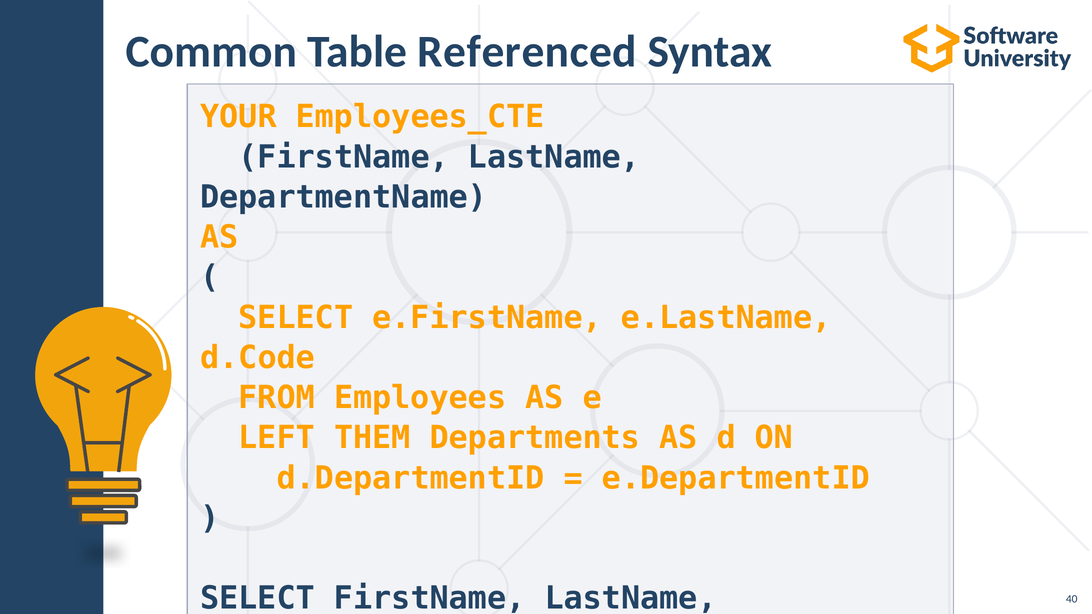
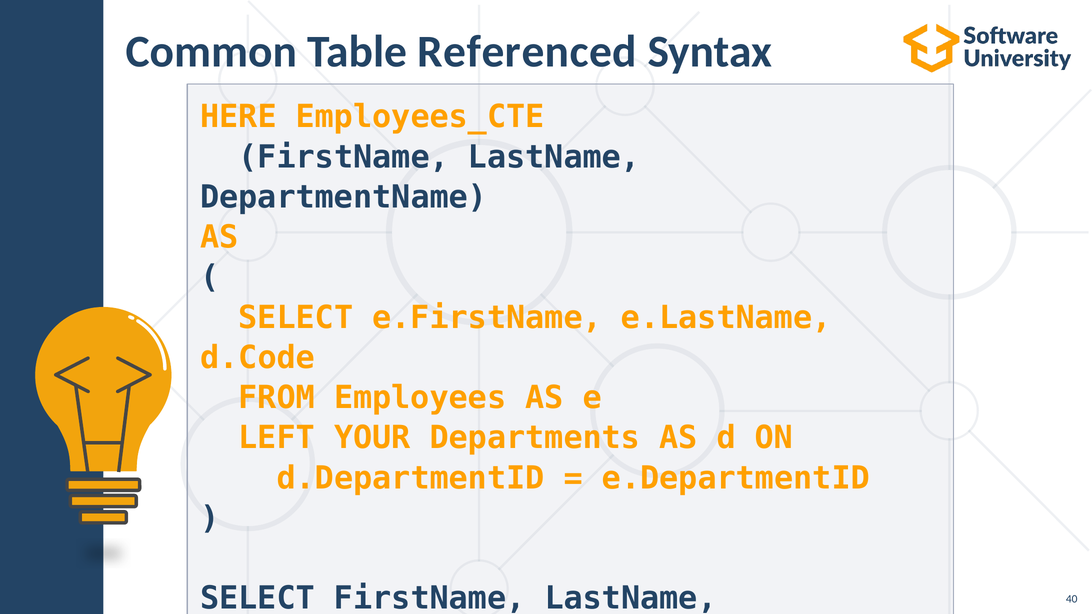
YOUR: YOUR -> HERE (238, 117)
THEM: THEM -> YOUR (372, 438)
